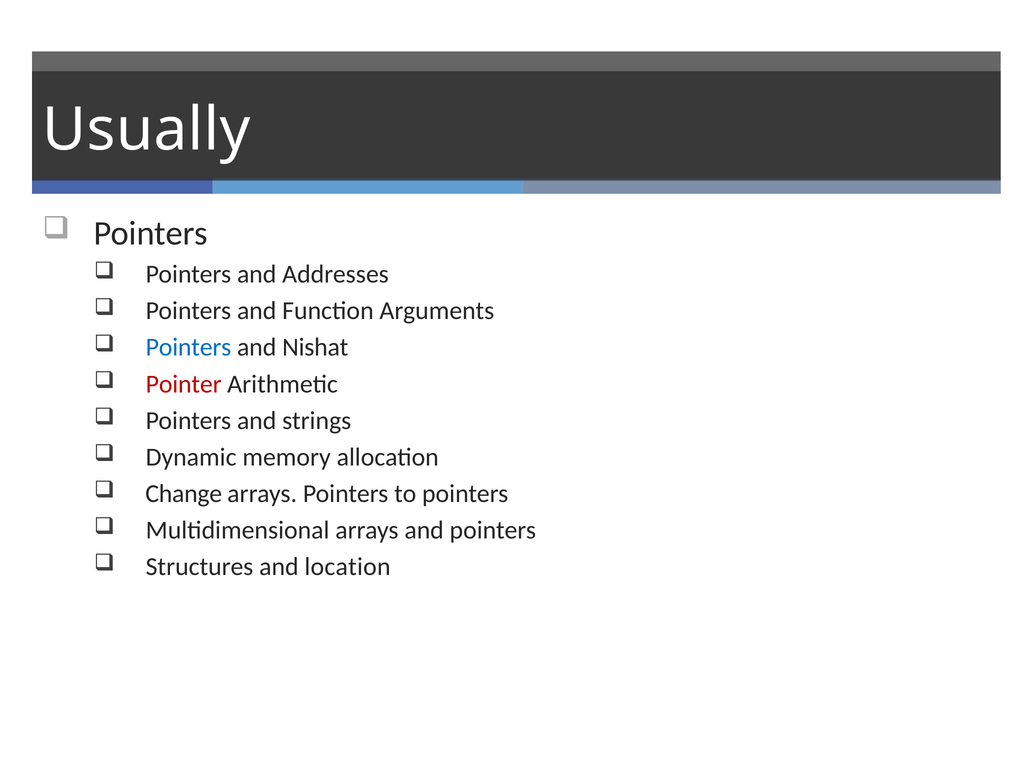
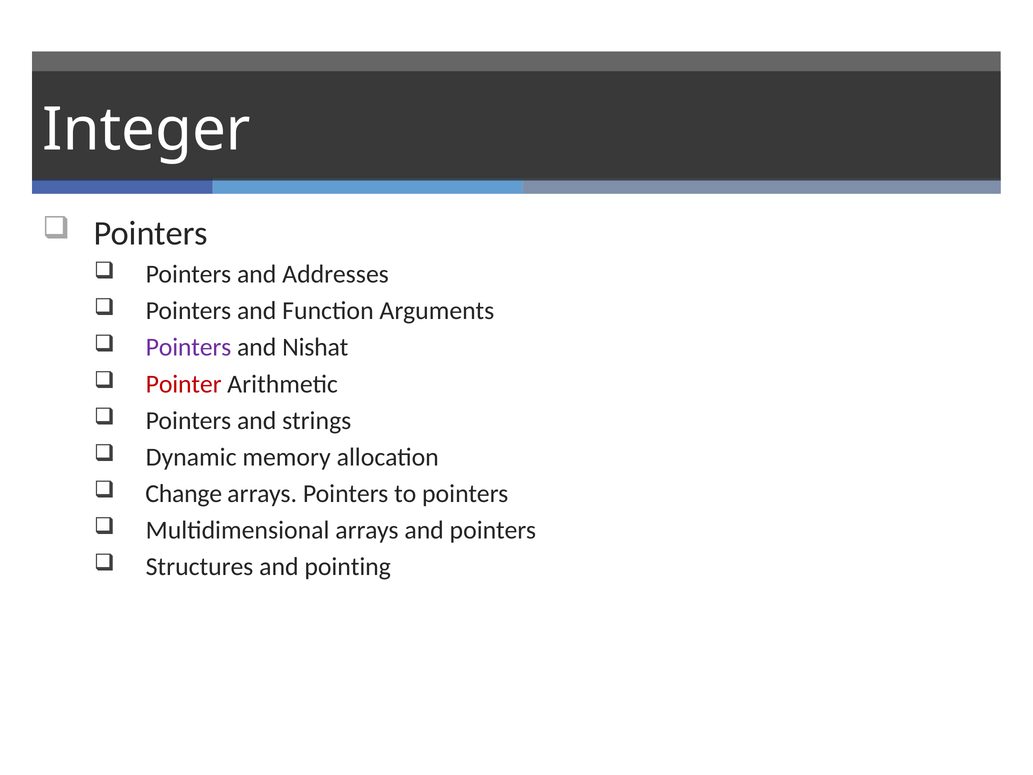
Usually: Usually -> Integer (147, 130)
Pointers colour: blue -> purple (189, 347)
location: location -> pointing (348, 566)
